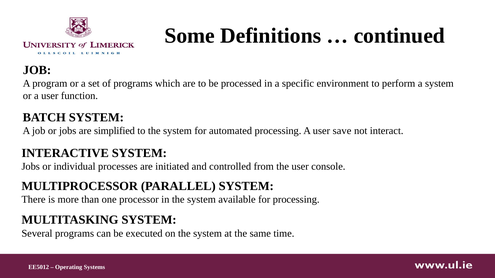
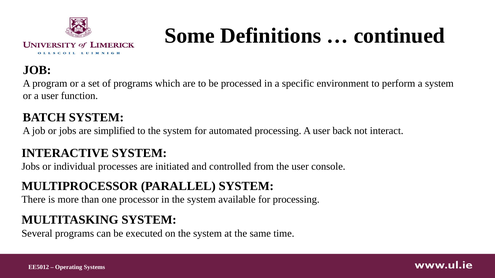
save: save -> back (342, 131)
